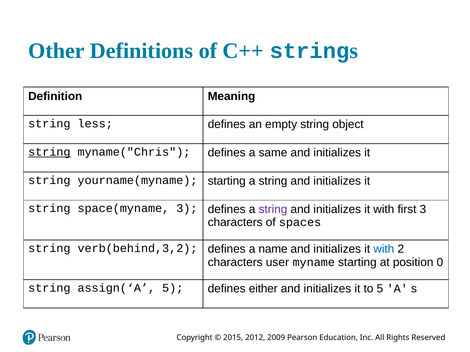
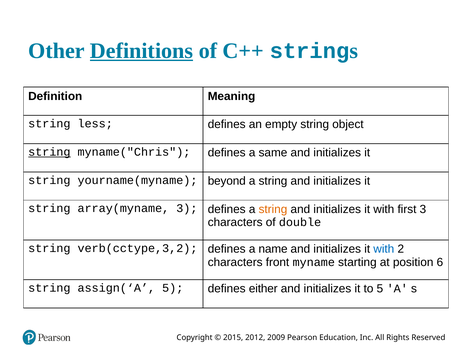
Definitions underline: none -> present (142, 51)
yourname(myname starting: starting -> beyond (227, 181)
space(myname: space(myname -> array(myname (123, 209)
string colour: purple -> orange (273, 210)
spaces: spaces -> double (300, 223)
verb(behind,3,2: verb(behind,3,2 -> verb(cctype,3,2 (137, 249)
user: user -> front (277, 263)
0: 0 -> 6 (440, 263)
